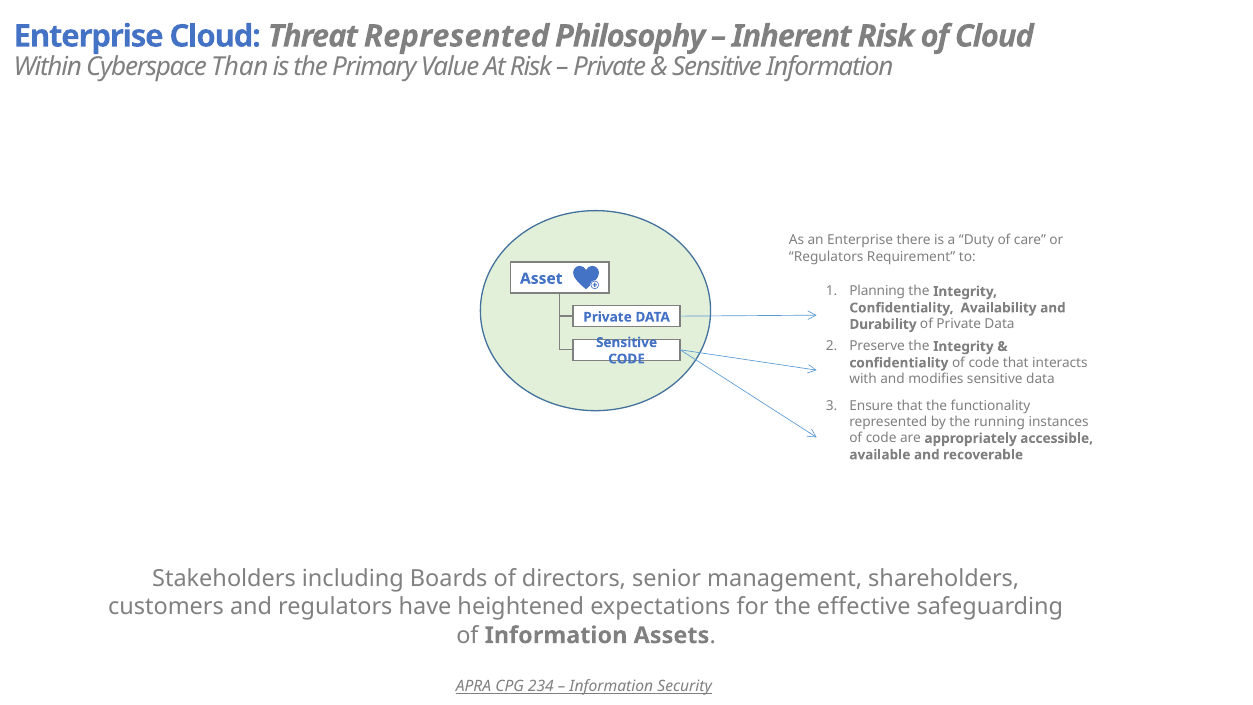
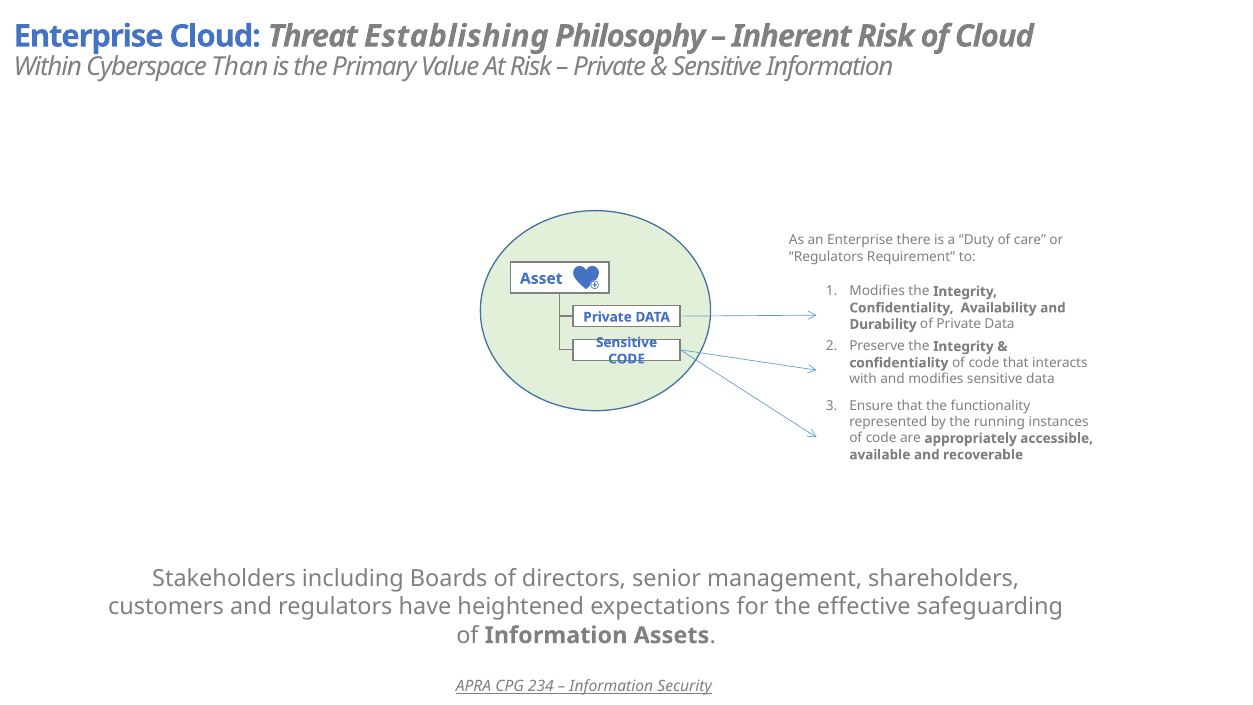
Threat Represented: Represented -> Establishing (456, 36)
Planning: Planning -> Modifies (877, 291)
